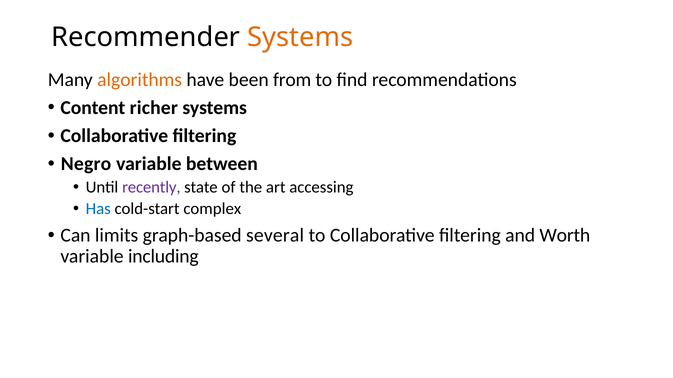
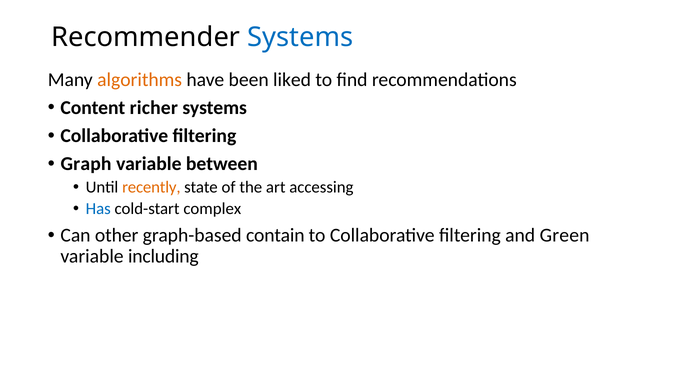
Systems colour: orange -> blue (300, 37)
from: from -> liked (292, 80)
Negro: Negro -> Graph (86, 164)
recently colour: purple -> orange (151, 187)
limits: limits -> other (117, 236)
several: several -> contain (275, 236)
Worth: Worth -> Green (565, 236)
